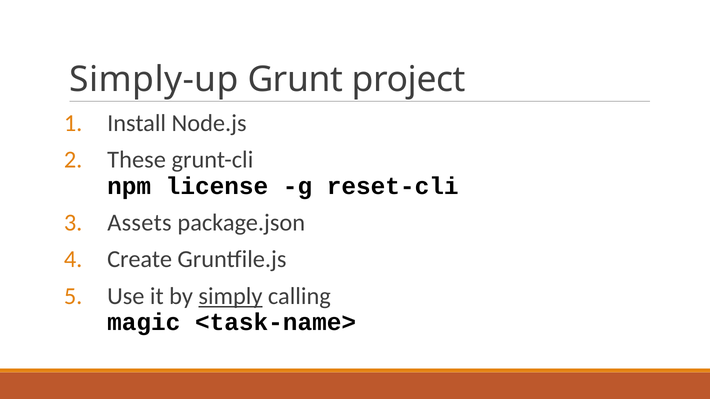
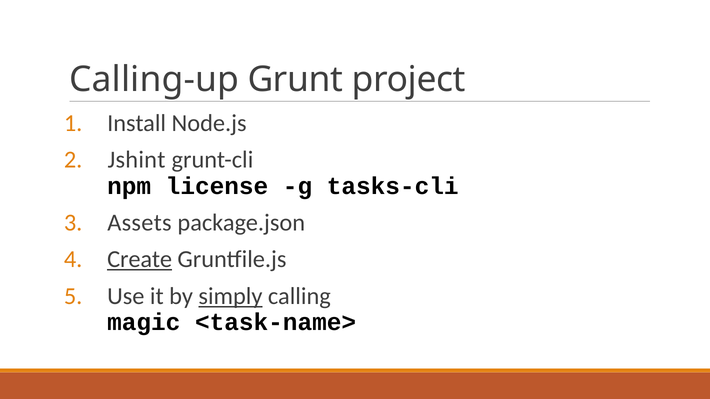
Simply-up: Simply-up -> Calling-up (154, 80)
These: These -> Jshint (136, 160)
reset-cli: reset-cli -> tasks-cli (393, 186)
Create underline: none -> present (140, 260)
